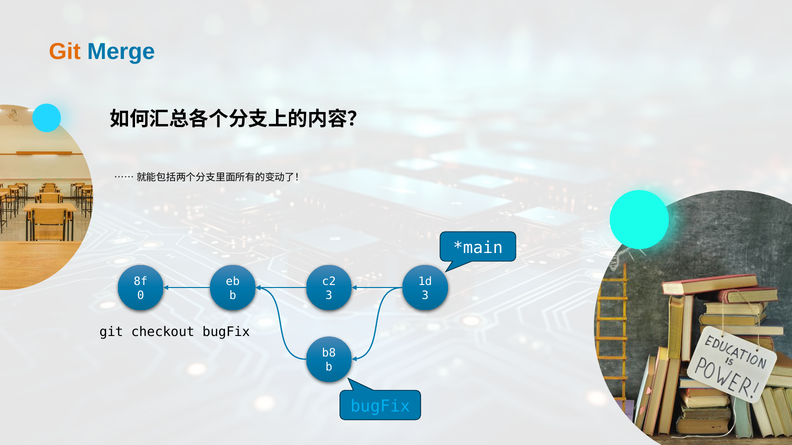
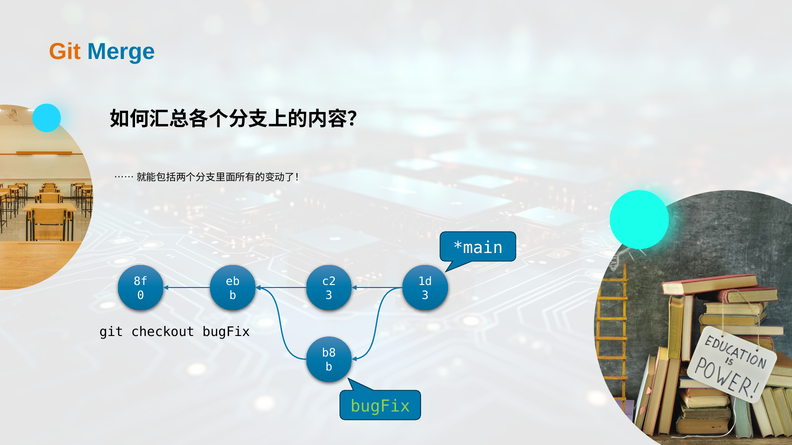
bugFix colour: light blue -> light green (380, 407)
